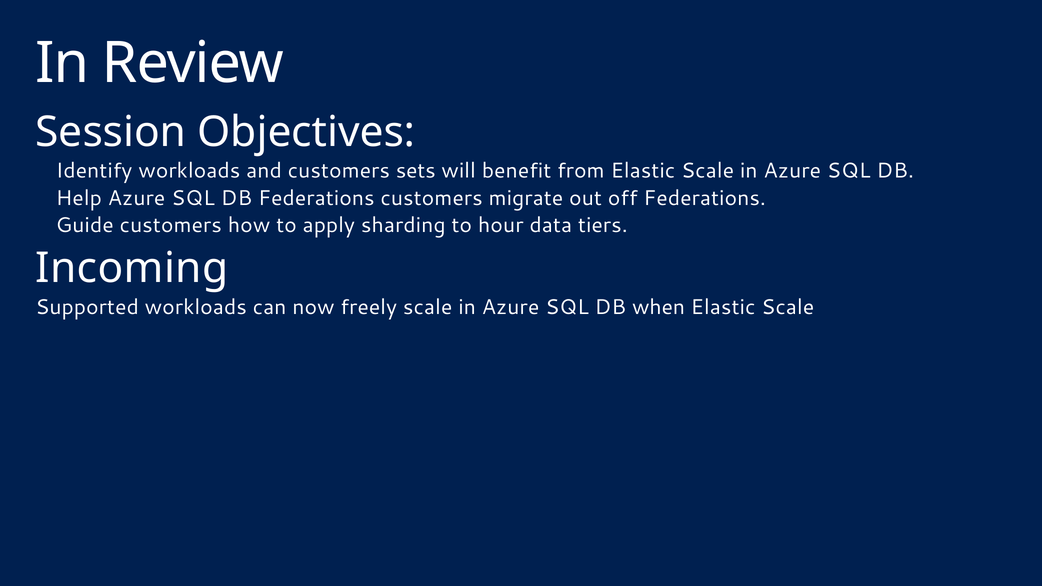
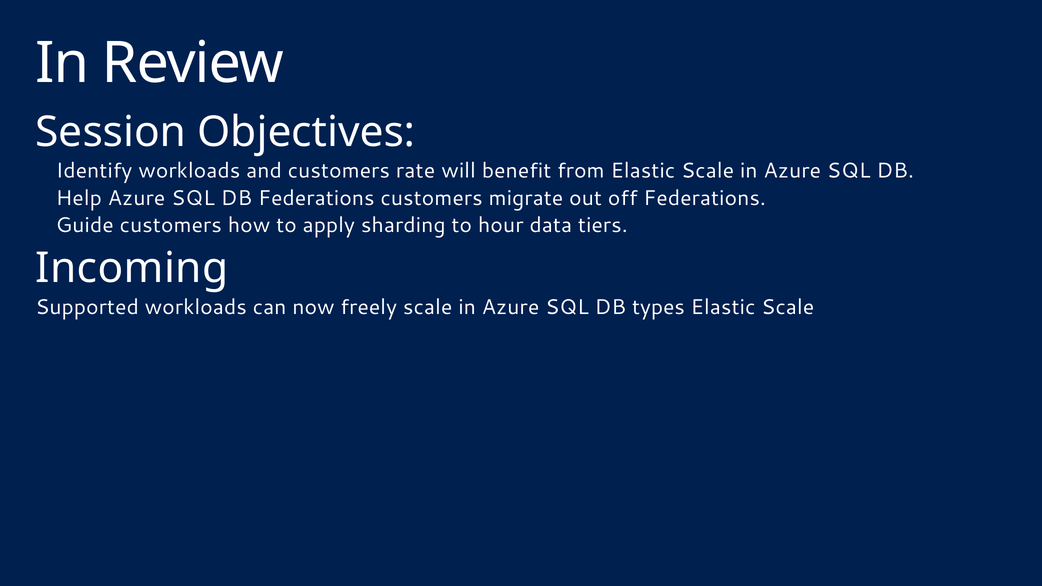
sets: sets -> rate (416, 171)
when: when -> types (658, 307)
